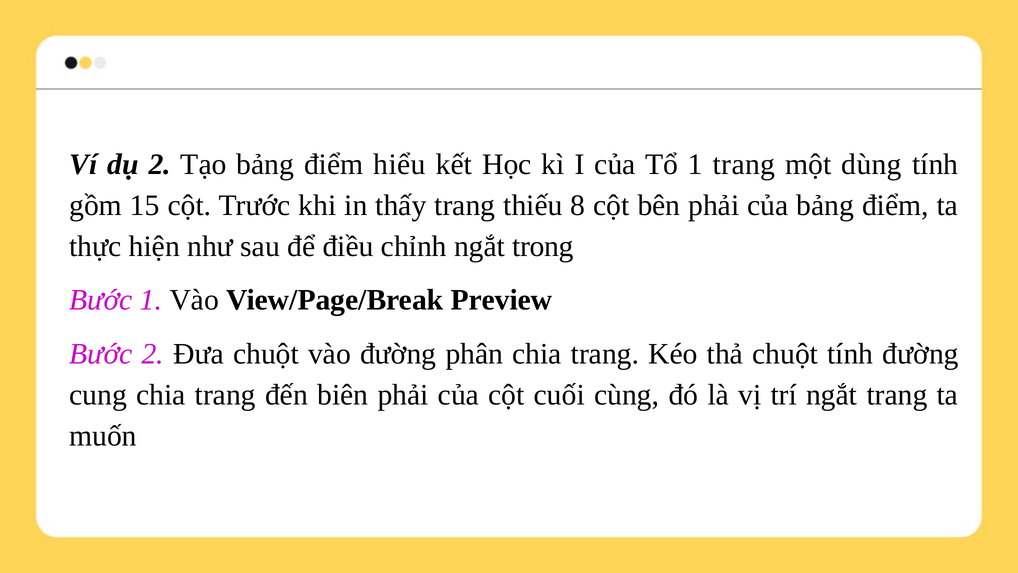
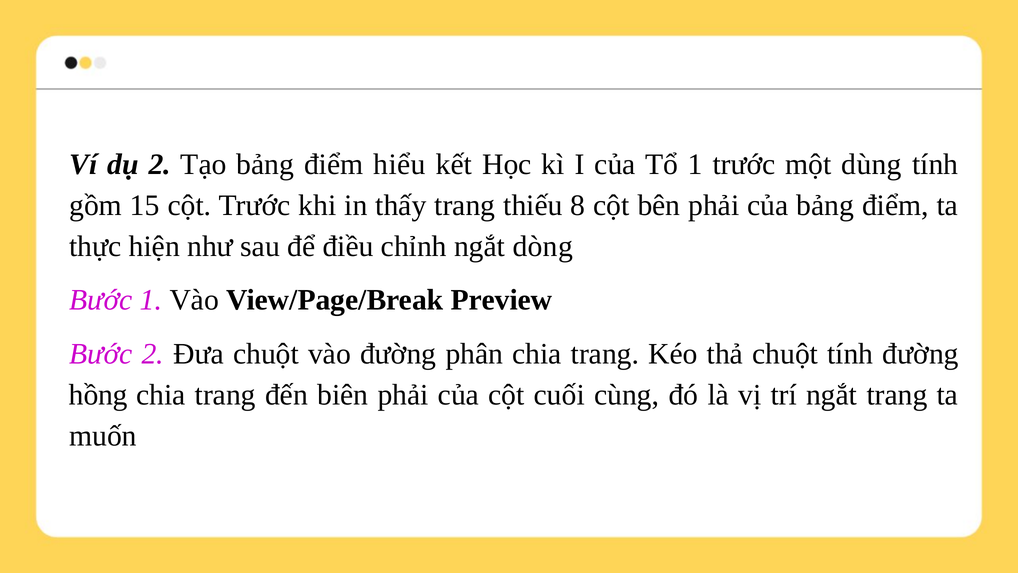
1 trang: trang -> trước (744, 164)
trong: trong -> dòng (543, 246)
cung: cung -> hồng (98, 395)
